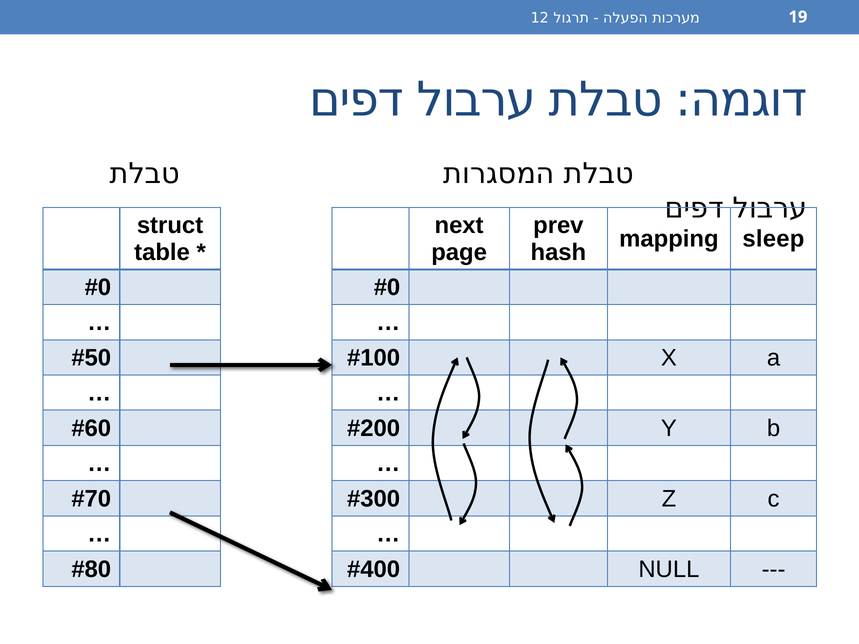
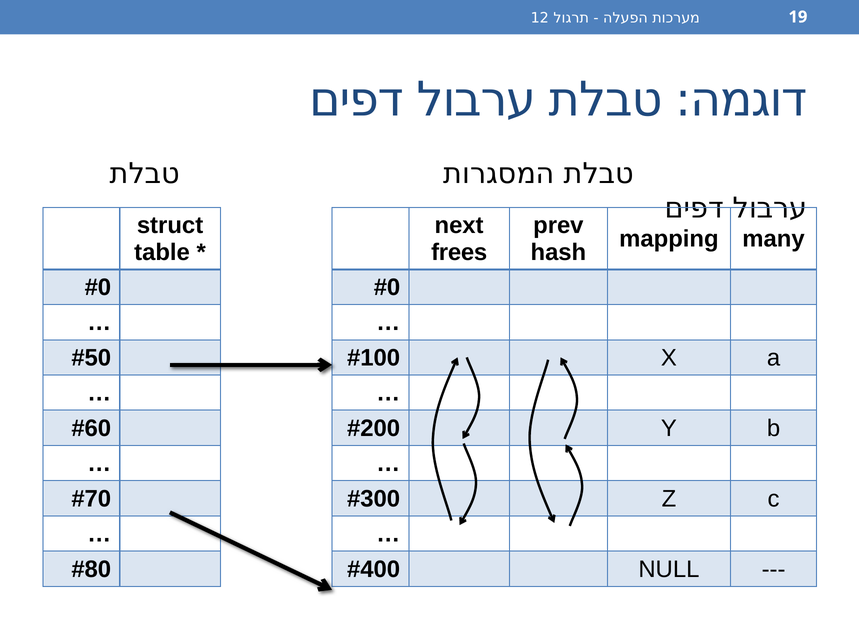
sleep: sleep -> many (774, 239)
page: page -> frees (459, 252)
